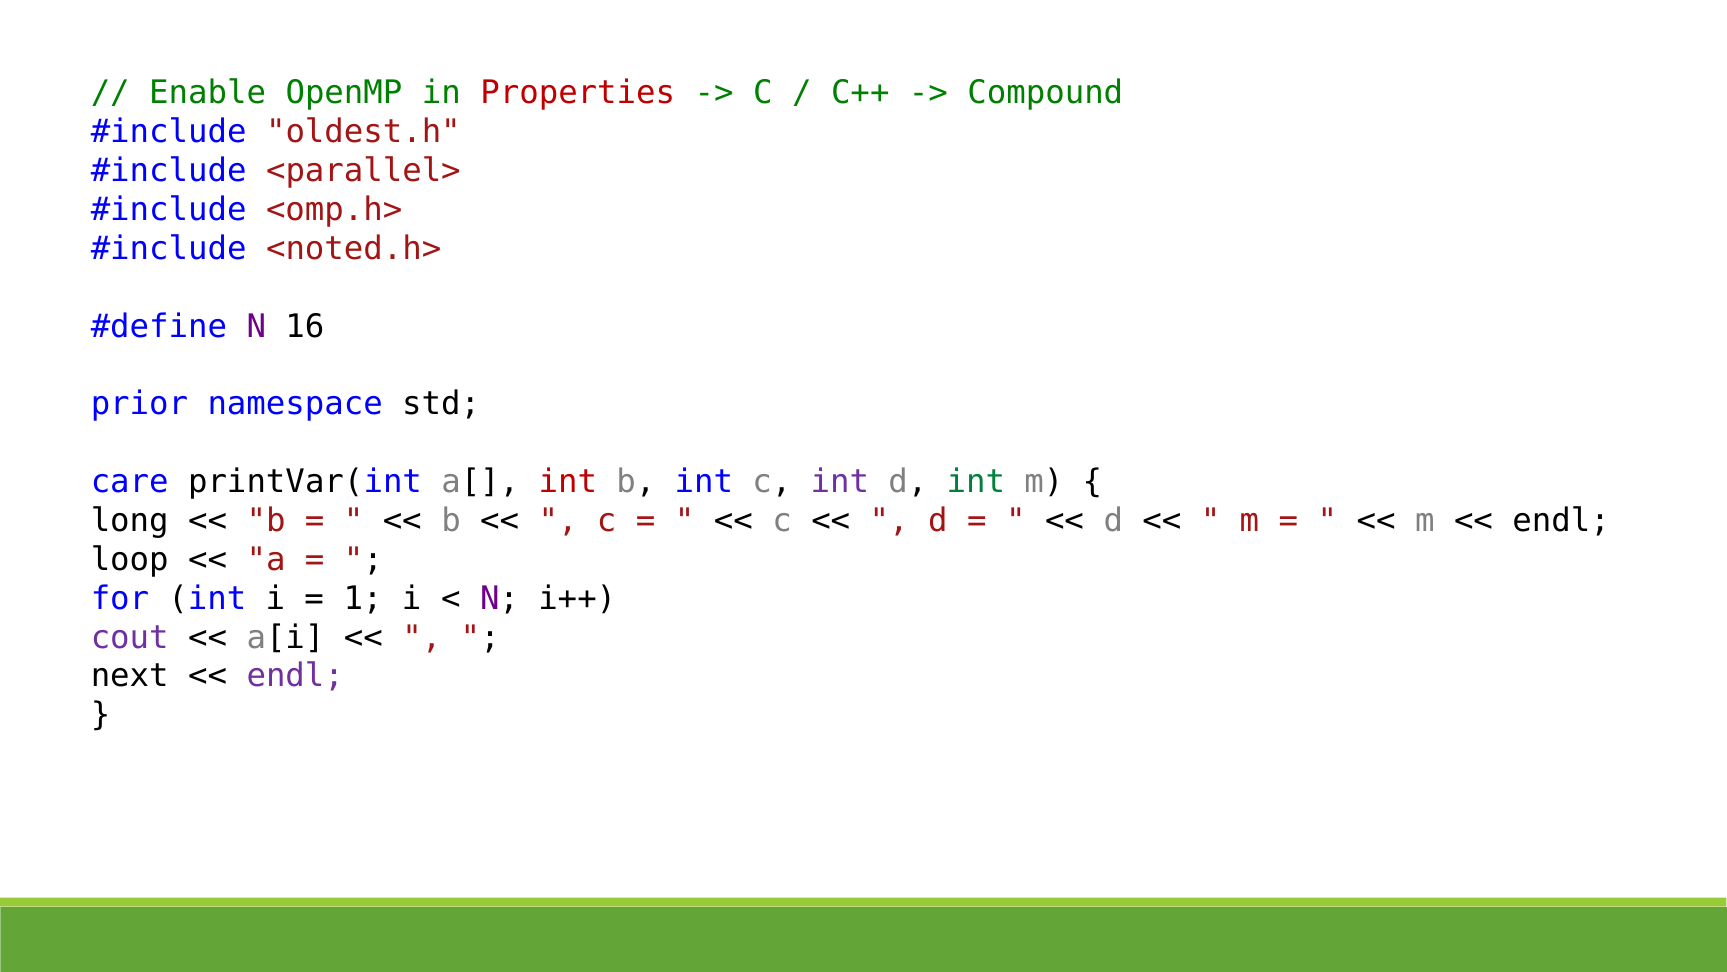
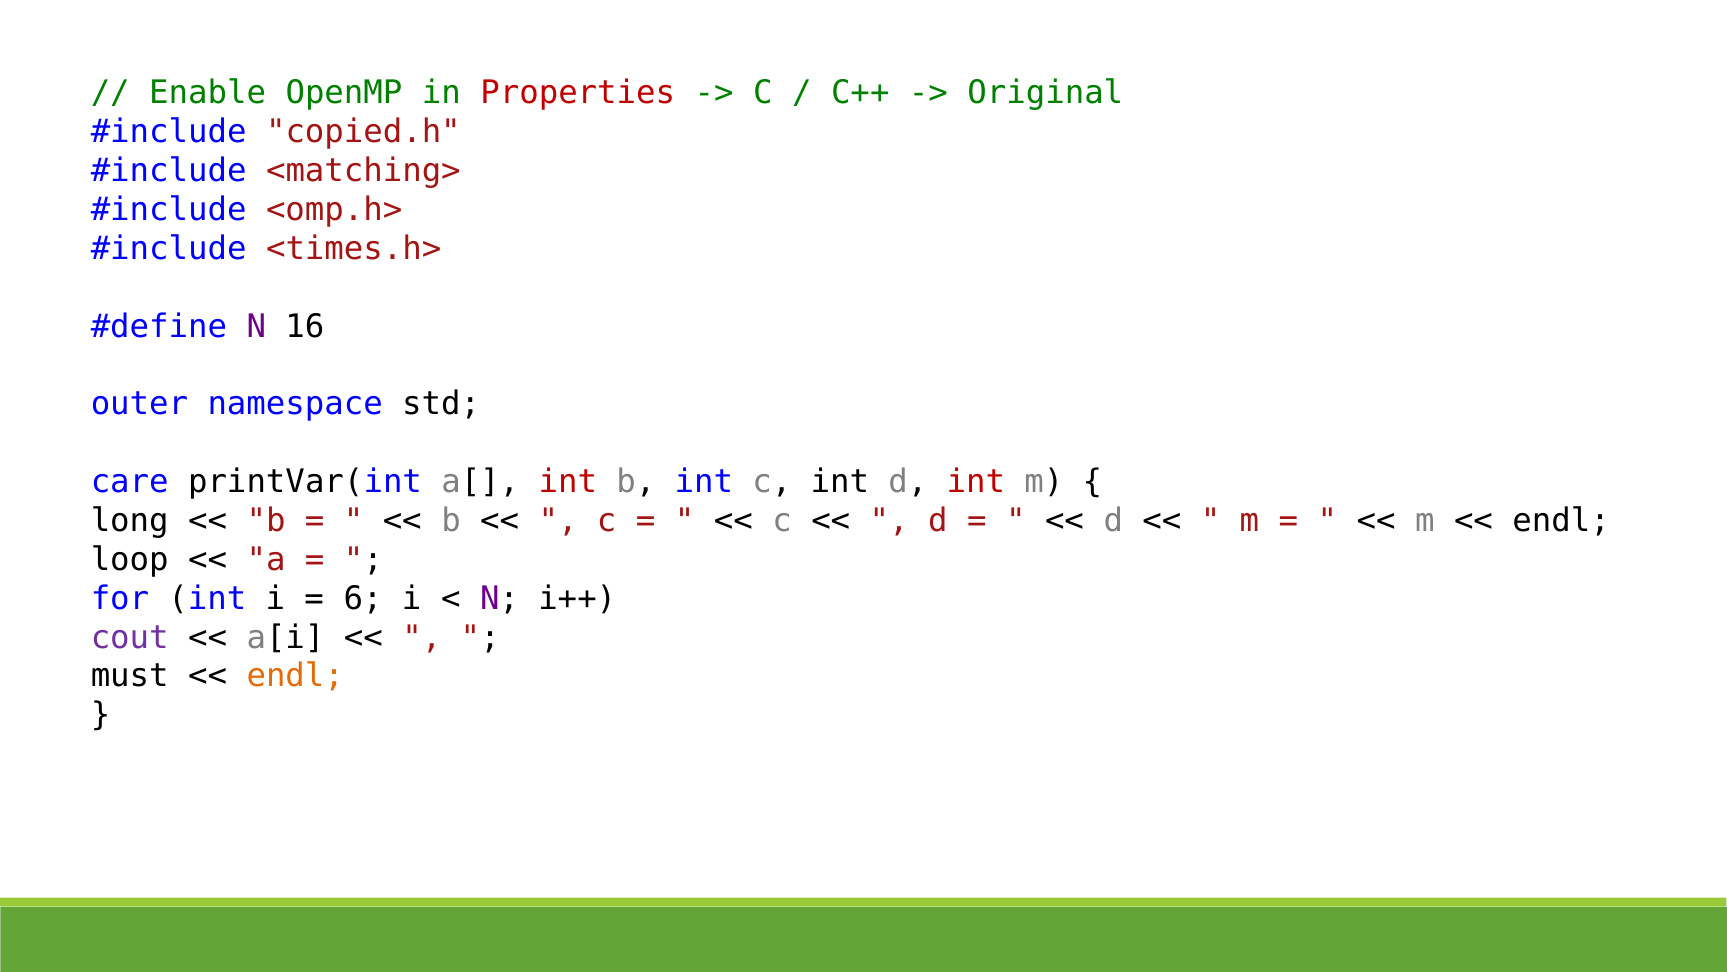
Compound: Compound -> Original (1045, 93)
oldest.h: oldest.h -> copied.h (363, 132)
<parallel>: <parallel> -> <matching> (363, 171)
<noted.h>: <noted.h> -> <times.h> (354, 248)
prior: prior -> outer (139, 404)
int colour: purple -> black (840, 482)
int colour: green -> red (976, 482)
1: 1 -> 6 (363, 598)
next: next -> must (130, 676)
endl colour: purple -> orange (295, 676)
